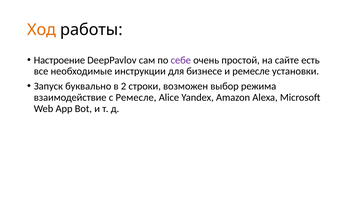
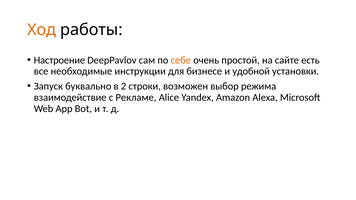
себе colour: purple -> orange (181, 60)
и ремесле: ремесле -> удобной (251, 71)
с Ремесле: Ремесле -> Рекламе (136, 98)
